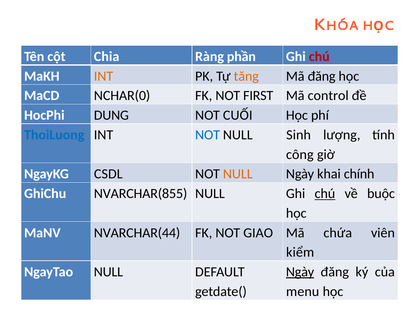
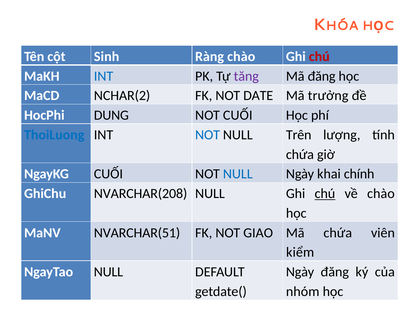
Chia: Chia -> Sinh (107, 57)
Ràng phần: phần -> chào (241, 57)
INT colour: orange -> blue (104, 76)
tăng colour: orange -> purple (246, 76)
NCHAR(0: NCHAR(0 -> NCHAR(2 (122, 96)
FIRST: FIRST -> DATE (258, 96)
control: control -> trưởng (328, 96)
Sinh: Sinh -> Trên (299, 135)
công: công -> chứa (300, 155)
NgayKG CSDL: CSDL -> CUỐI (108, 174)
NULL colour: orange -> blue (238, 174)
NVARCHAR(855: NVARCHAR(855 -> NVARCHAR(208 (141, 194)
về buộc: buộc -> chào (381, 194)
NVARCHAR(44: NVARCHAR(44 -> NVARCHAR(51 (137, 233)
Ngày underline: present -> none (300, 272)
menu: menu -> nhóm (303, 292)
